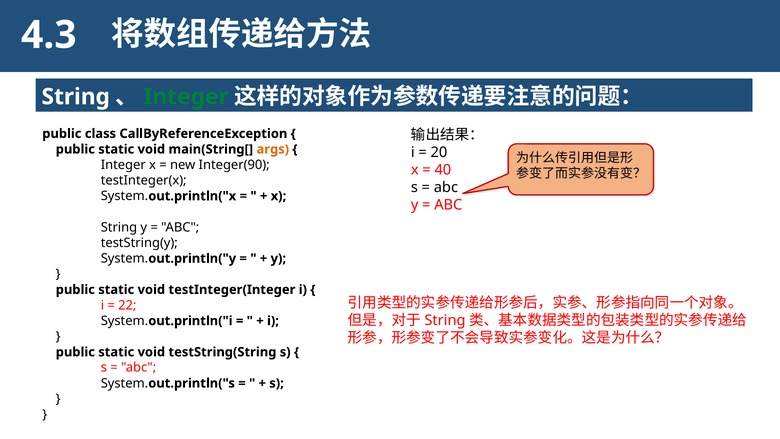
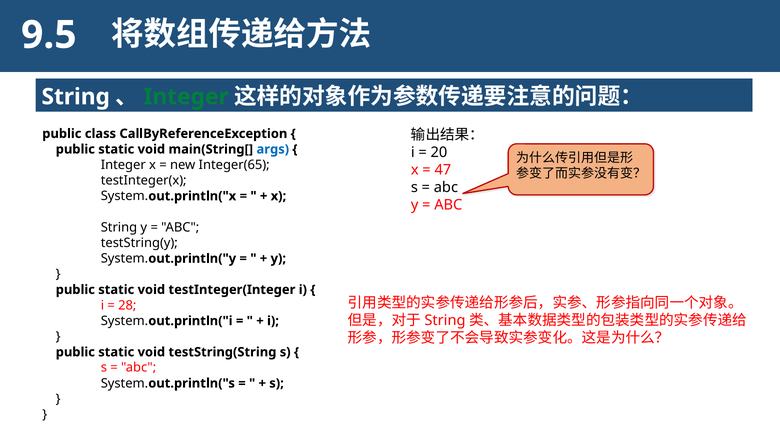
4.3: 4.3 -> 9.5 (49, 35)
args colour: orange -> blue (273, 149)
Integer(90: Integer(90 -> Integer(65 (234, 165)
40: 40 -> 47 (443, 170)
22: 22 -> 28 (127, 305)
